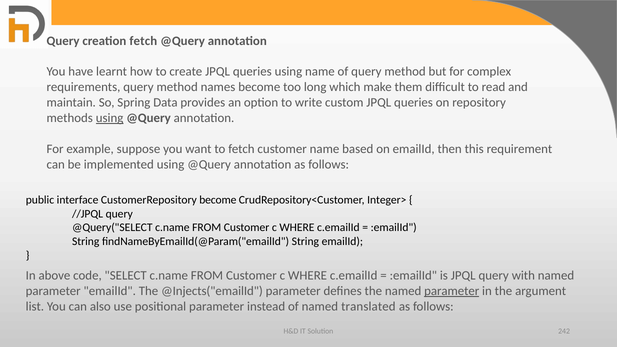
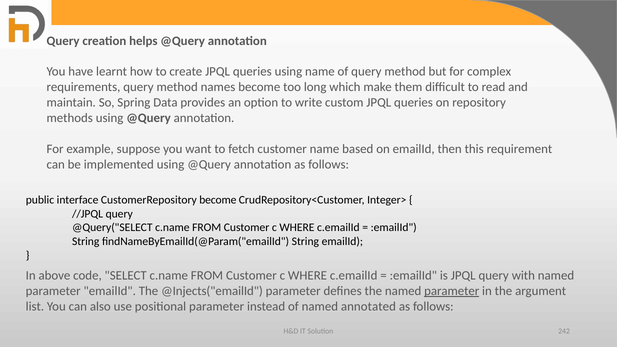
creation fetch: fetch -> helps (143, 41)
using underline: present -> none (110, 118)
translated: translated -> annotated (368, 306)
